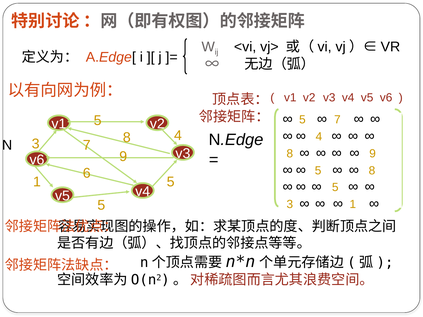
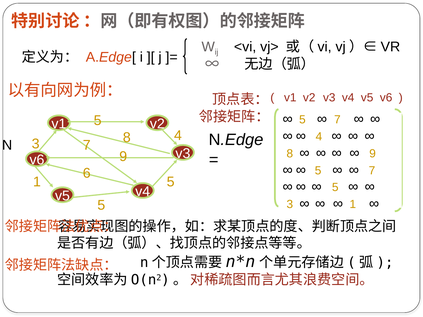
8: 8 -> 7 (372, 171)
